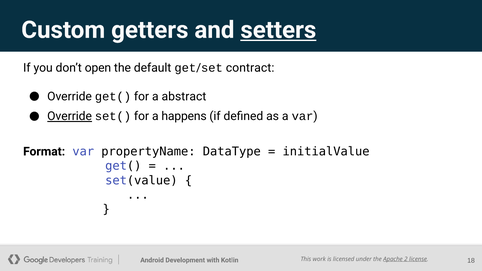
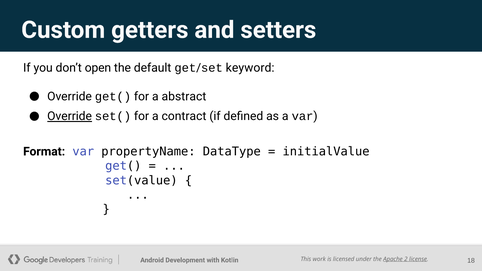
setters underline: present -> none (278, 30)
contract: contract -> keyword (250, 68)
happens: happens -> contract (184, 116)
